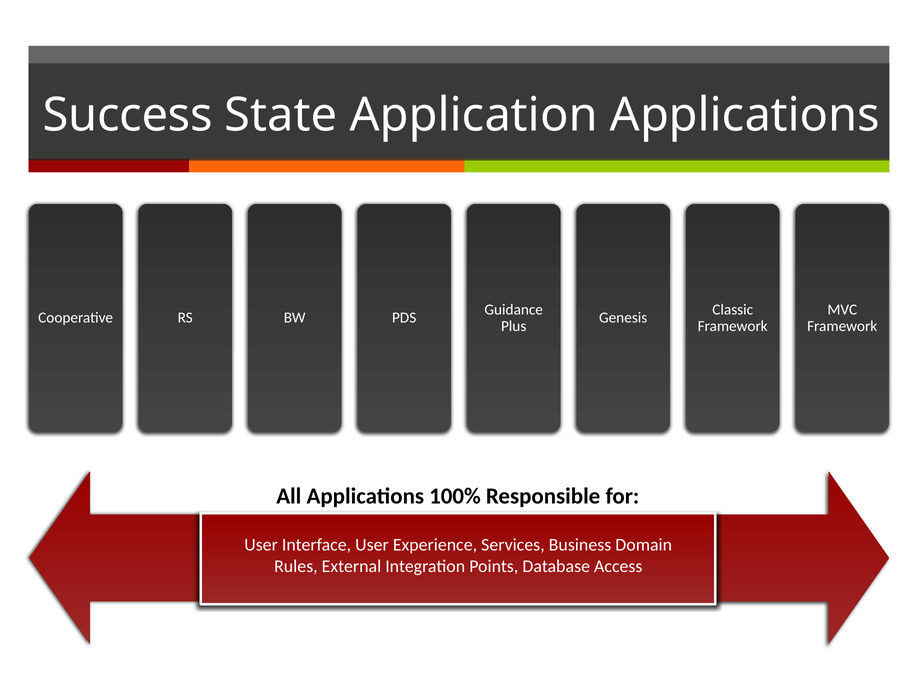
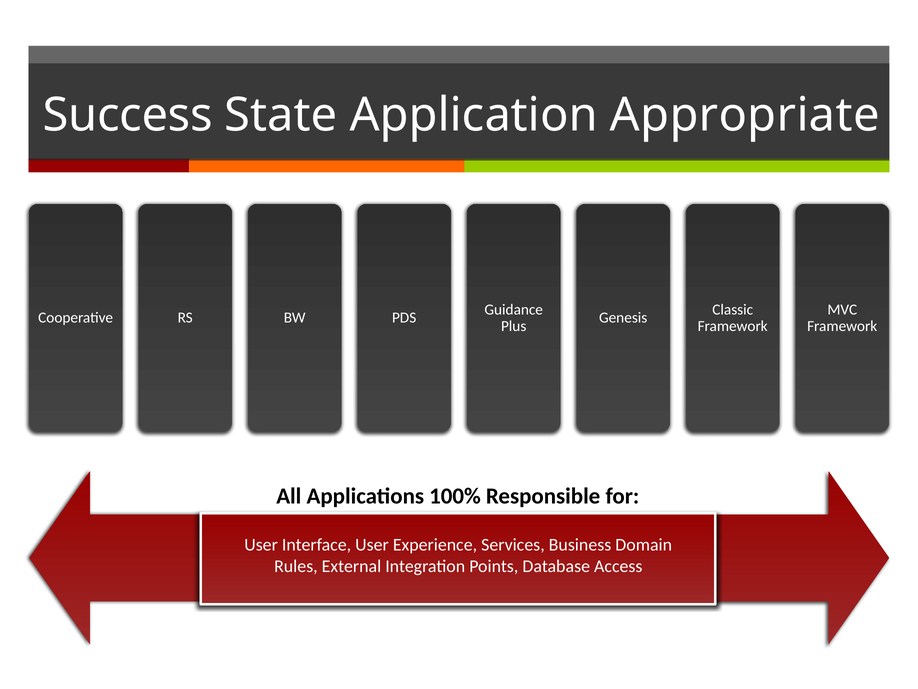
Application Applications: Applications -> Appropriate (745, 115)
